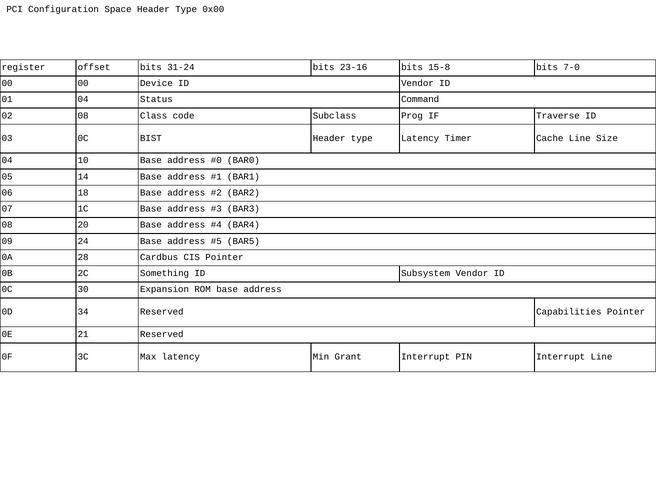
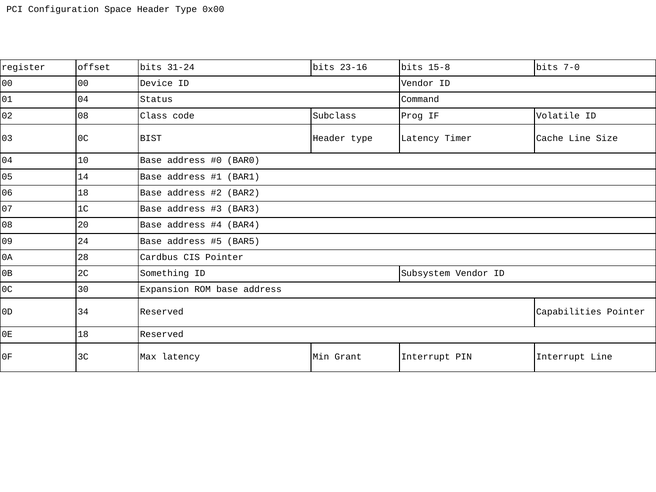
Traverse: Traverse -> Volatile (558, 116)
0E 21: 21 -> 18 (83, 334)
